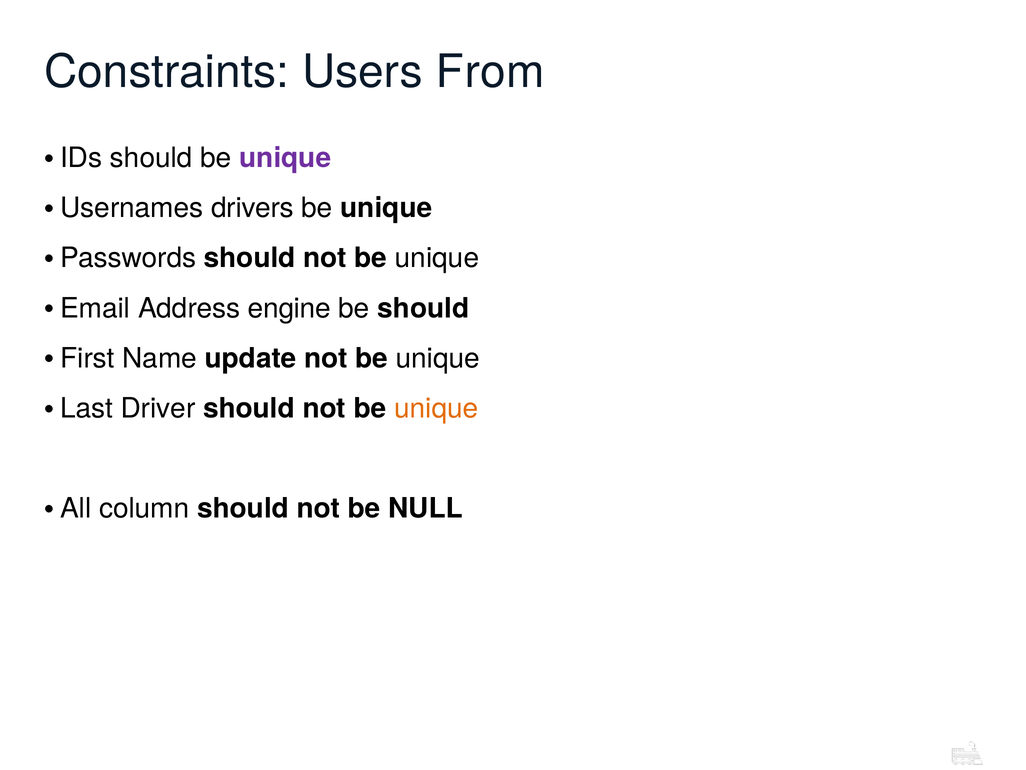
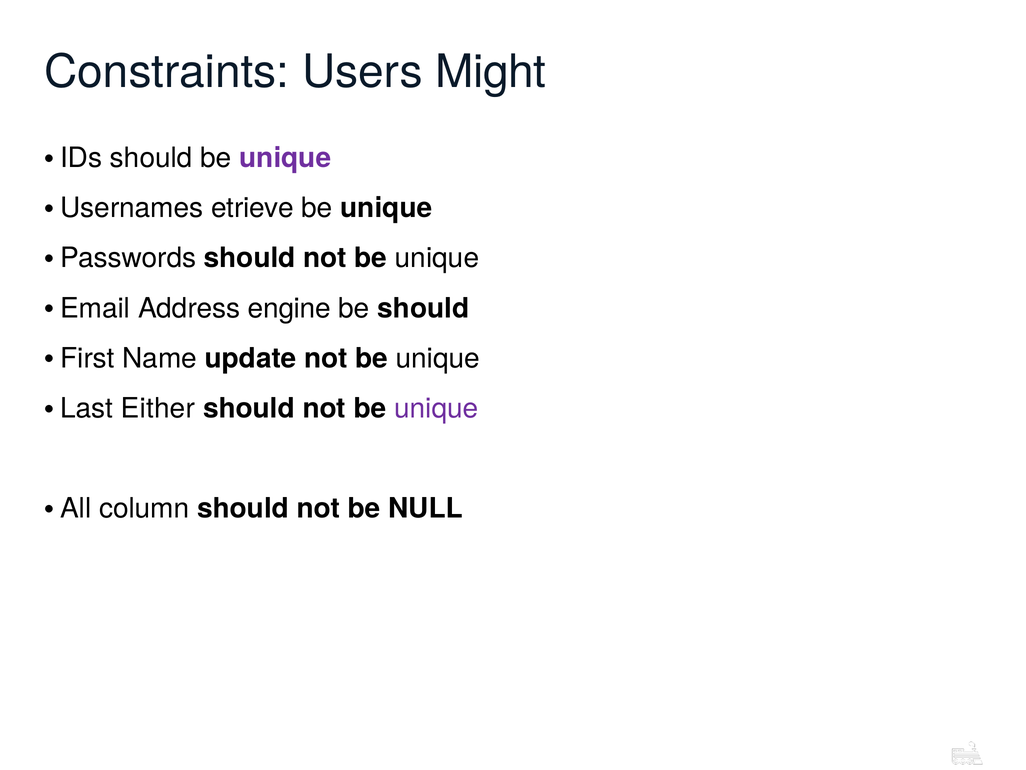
From: From -> Might (491, 72)
drivers: drivers -> etrieve (252, 208)
Driver: Driver -> Either (158, 408)
unique colour: orange -> purple (436, 408)
